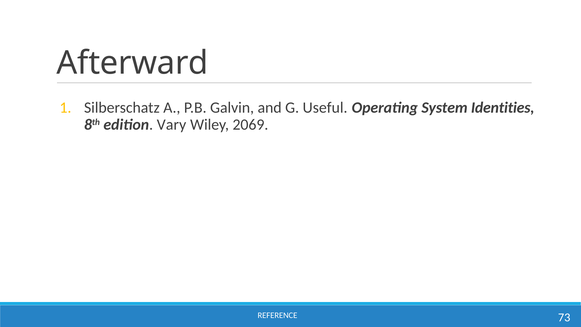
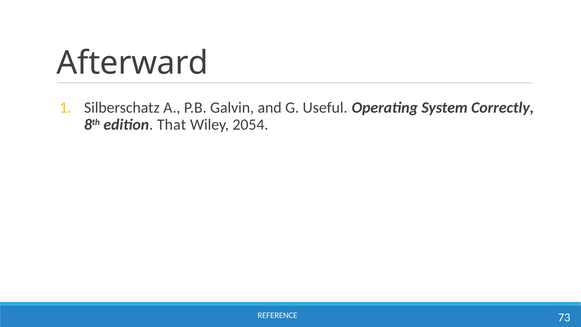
Identities: Identities -> Correctly (503, 107)
Vary: Vary -> That (172, 124)
2069: 2069 -> 2054 (250, 124)
